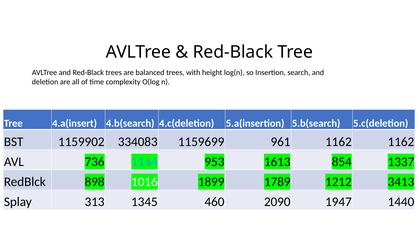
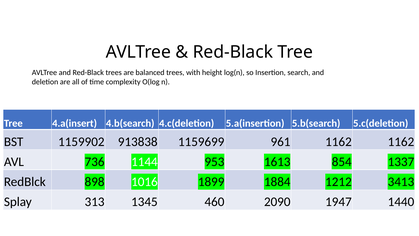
334083: 334083 -> 913838 (138, 142)
1144 colour: light blue -> white (144, 162)
1789: 1789 -> 1884 (277, 182)
